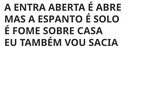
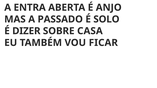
ABRE: ABRE -> ANJO (109, 8)
ESPANTO: ESPANTO -> PASSADO (60, 19)
FOME: FOME -> DIZER (26, 31)
SACIA: SACIA -> FICAR (103, 43)
